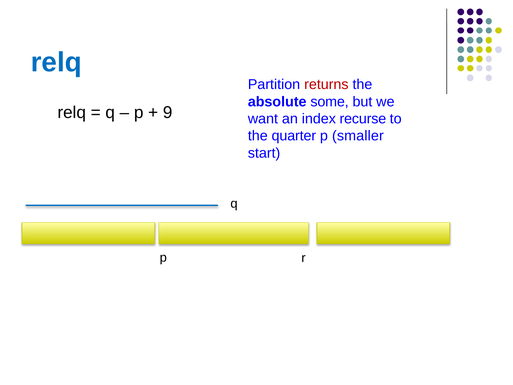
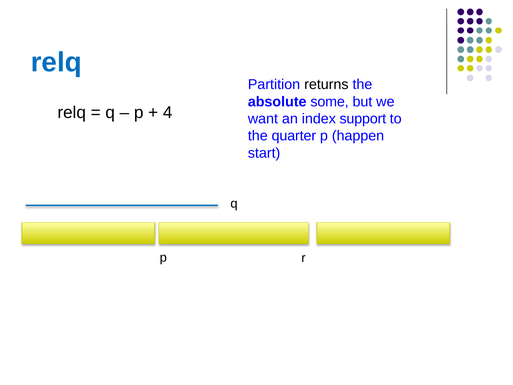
returns colour: red -> black (326, 84)
9: 9 -> 4 (168, 112)
recurse: recurse -> support (363, 119)
smaller: smaller -> happen (358, 136)
